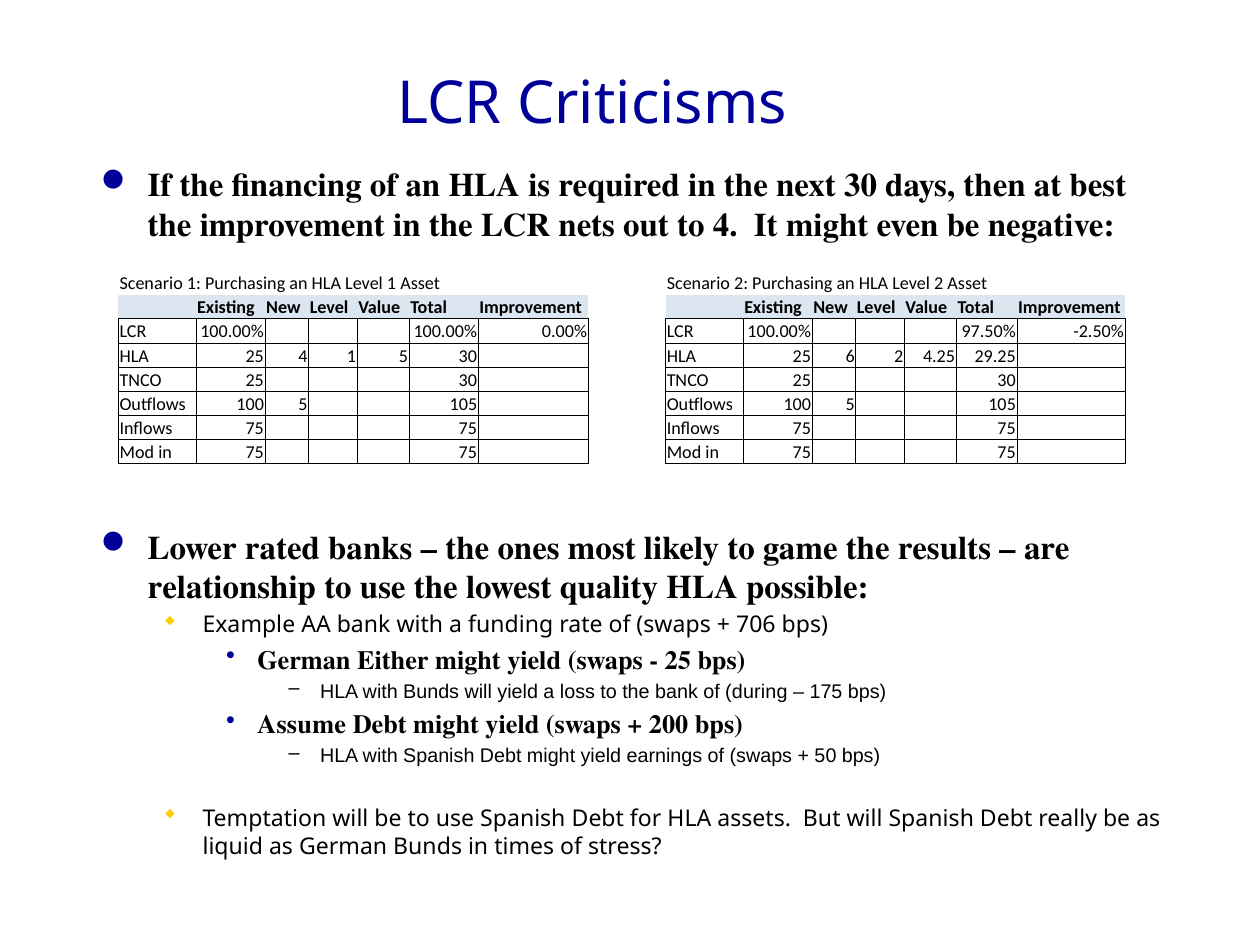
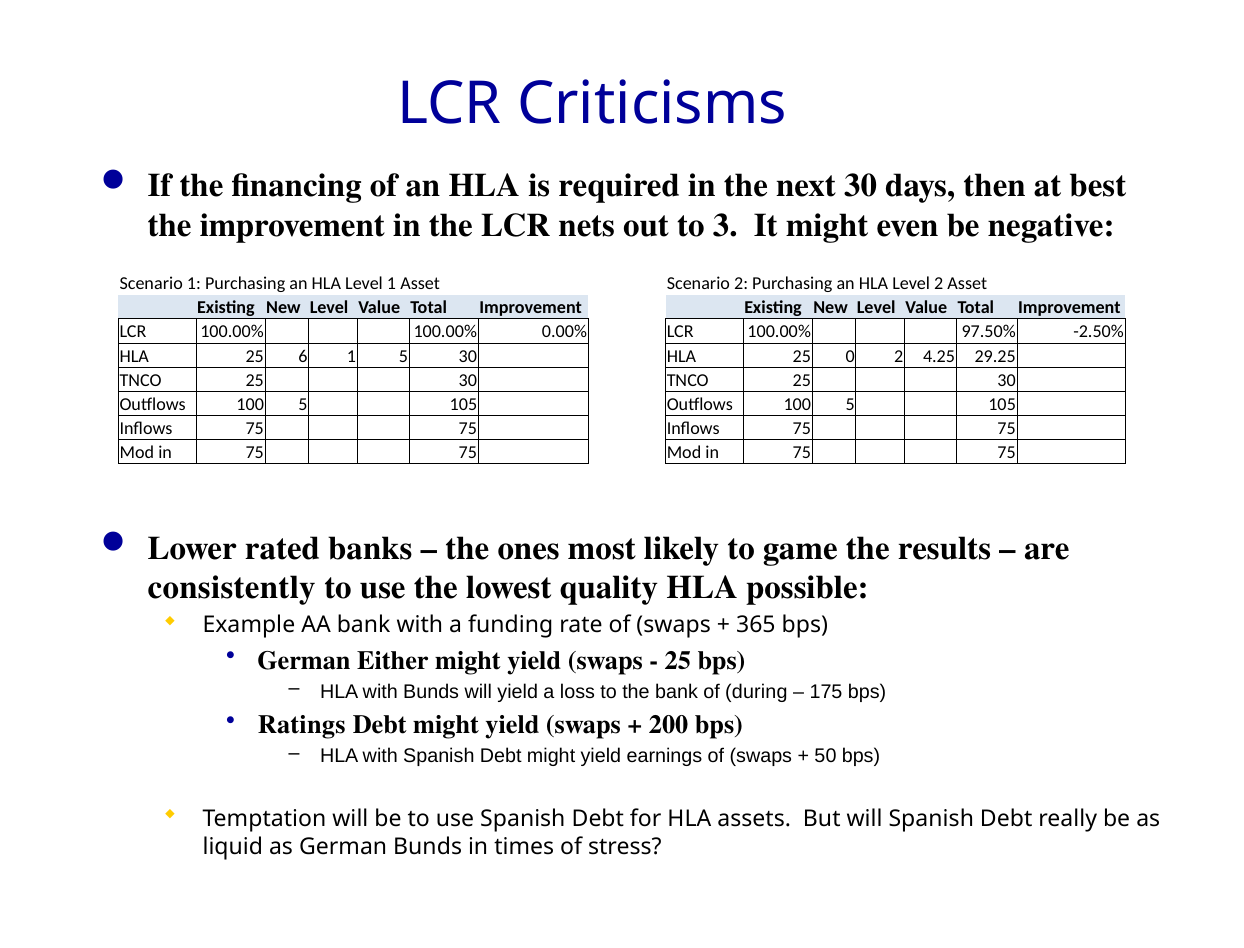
to 4: 4 -> 3 (725, 226)
25 4: 4 -> 6 (303, 356)
6: 6 -> 0 (850, 356)
relationship: relationship -> consistently (232, 588)
706: 706 -> 365 (756, 625)
Assume: Assume -> Ratings (302, 725)
